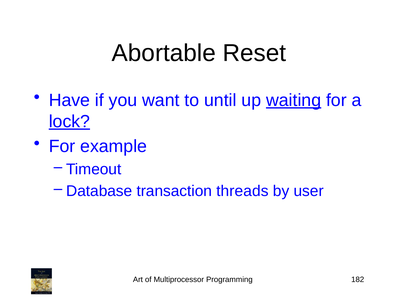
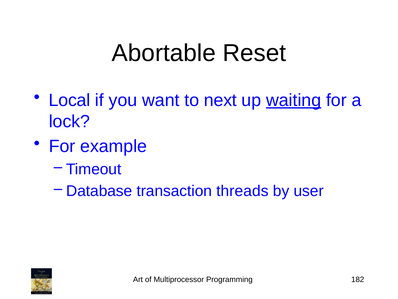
Have: Have -> Local (69, 100)
until: until -> next (220, 100)
lock underline: present -> none (69, 121)
